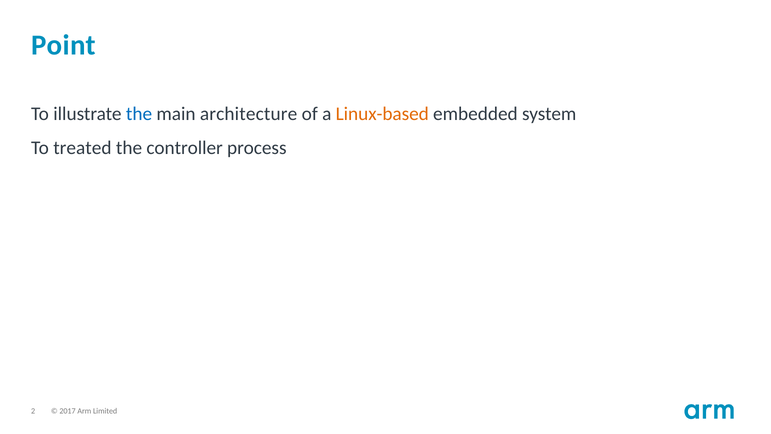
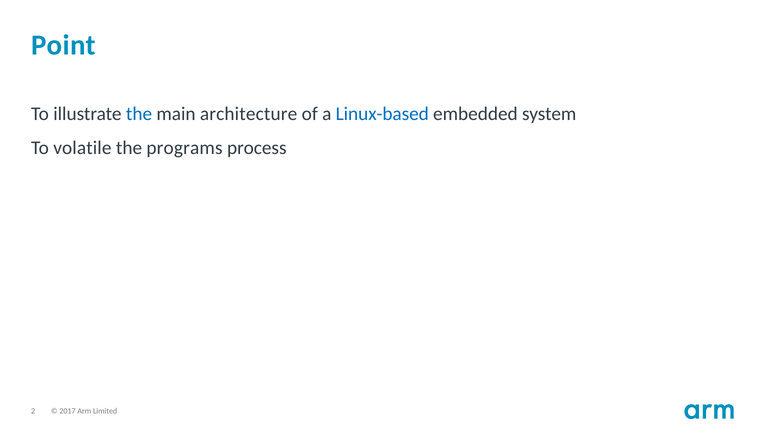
Linux-based colour: orange -> blue (382, 114)
treated: treated -> volatile (82, 148)
controller: controller -> programs (184, 148)
